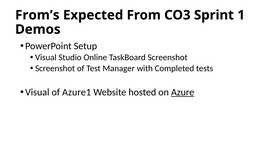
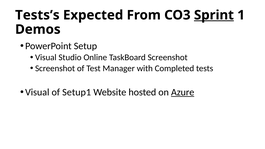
From’s: From’s -> Tests’s (37, 15)
Sprint underline: none -> present (214, 15)
Azure1: Azure1 -> Setup1 (77, 92)
